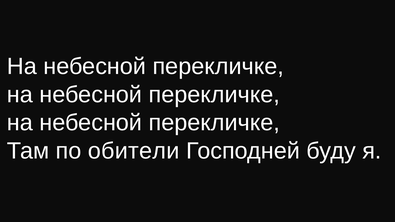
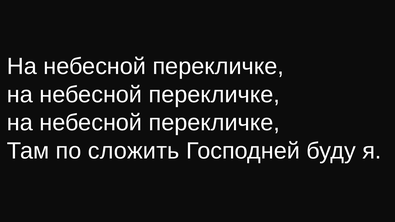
обители: обители -> сложить (134, 151)
